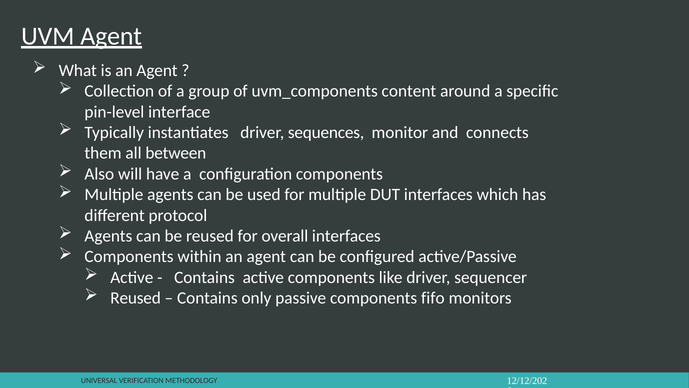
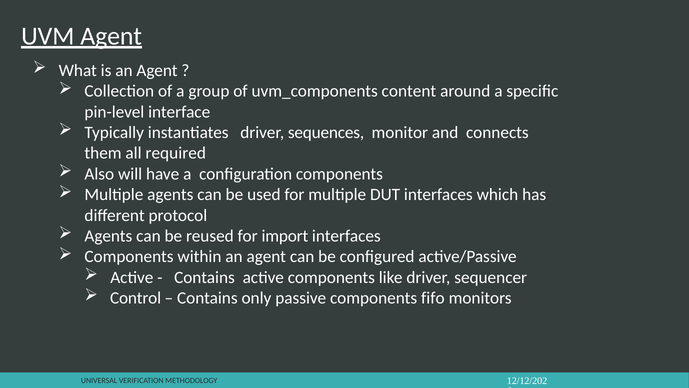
between: between -> required (176, 153)
overall: overall -> import (285, 236)
Reused: Reused -> Control (136, 298)
